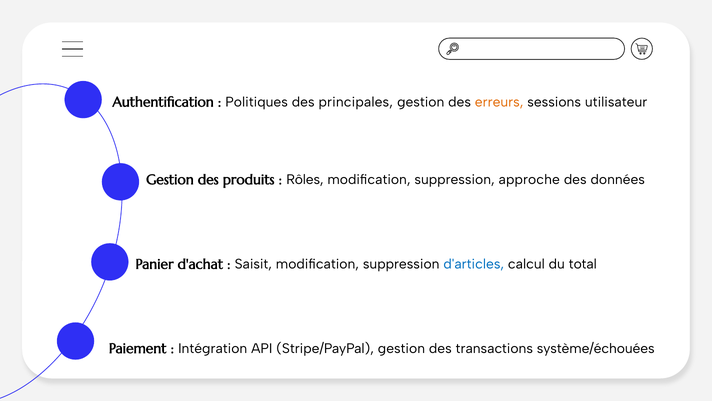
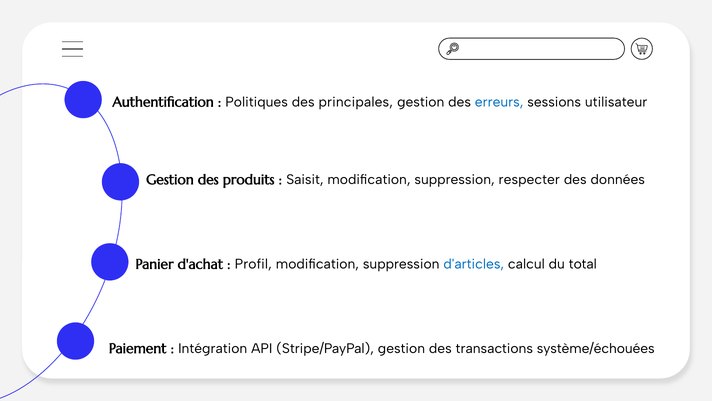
erreurs colour: orange -> blue (499, 102)
Rôles: Rôles -> Saisit (305, 179)
approche: approche -> respecter (529, 179)
Saisit: Saisit -> Profil (253, 264)
